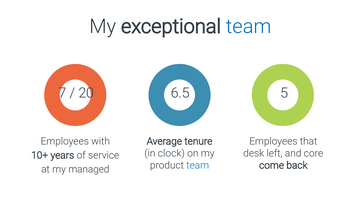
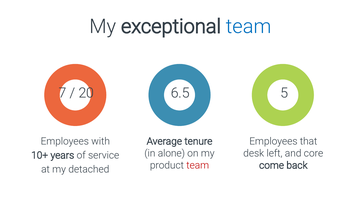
clock: clock -> alone (171, 153)
team colour: blue -> red (198, 165)
managed: managed -> detached (89, 169)
